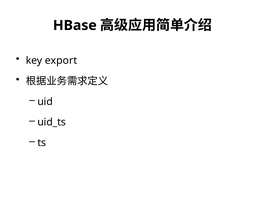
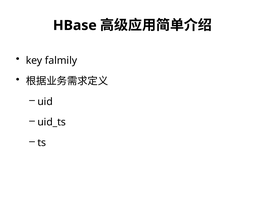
export: export -> falmily (61, 61)
